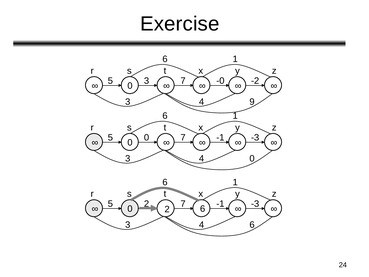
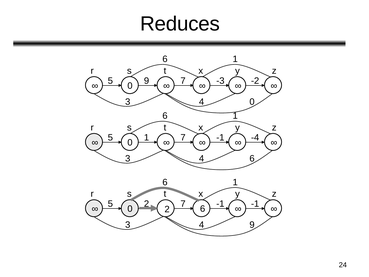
Exercise: Exercise -> Reduces (180, 24)
5 3: 3 -> 9 (147, 81)
-0: -0 -> -3 (220, 81)
4 9: 9 -> 0 (252, 102)
5 0: 0 -> 1 (147, 137)
-3: -3 -> -4 (255, 137)
4 0: 0 -> 6 (252, 158)
-3: -3 -> -1 (255, 204)
4 6: 6 -> 9 (252, 225)
